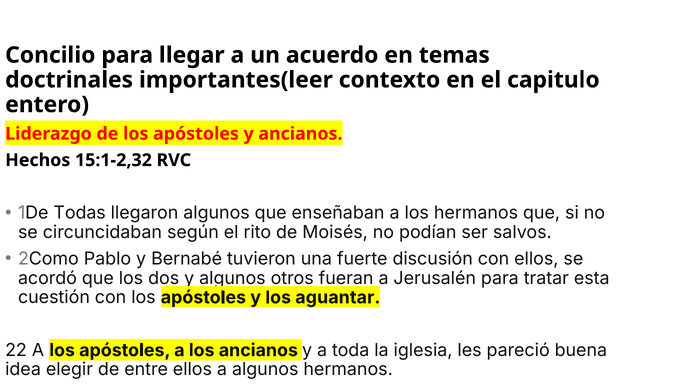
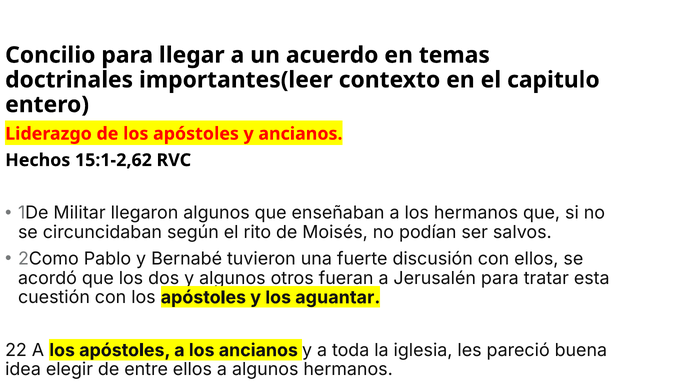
15:1-2,32: 15:1-2,32 -> 15:1-2,62 (113, 160)
Todas: Todas -> Militar (80, 213)
